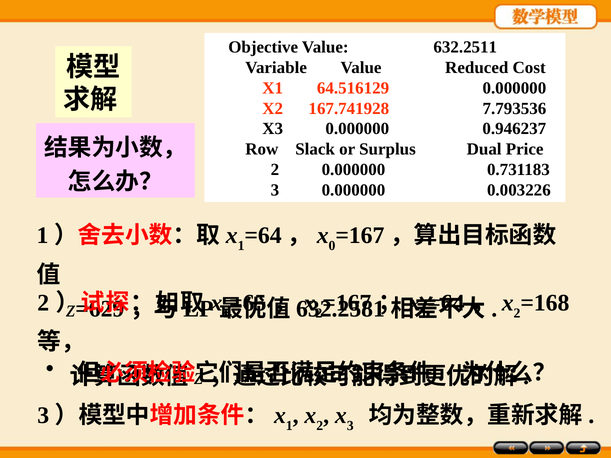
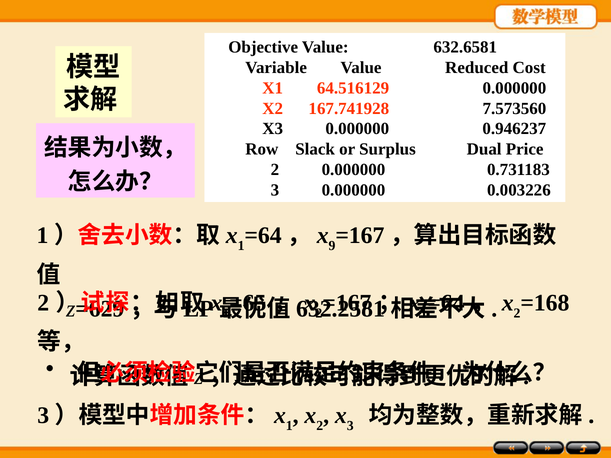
632.2511: 632.2511 -> 632.6581 (465, 47)
7.793536: 7.793536 -> 7.573560 (514, 109)
0: 0 -> 9 (332, 246)
